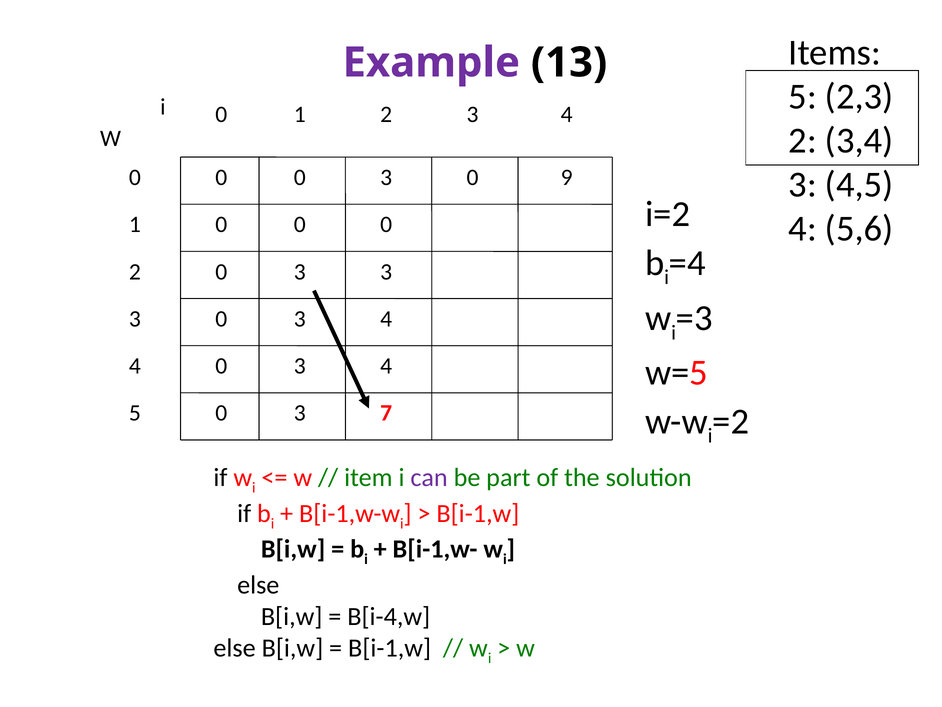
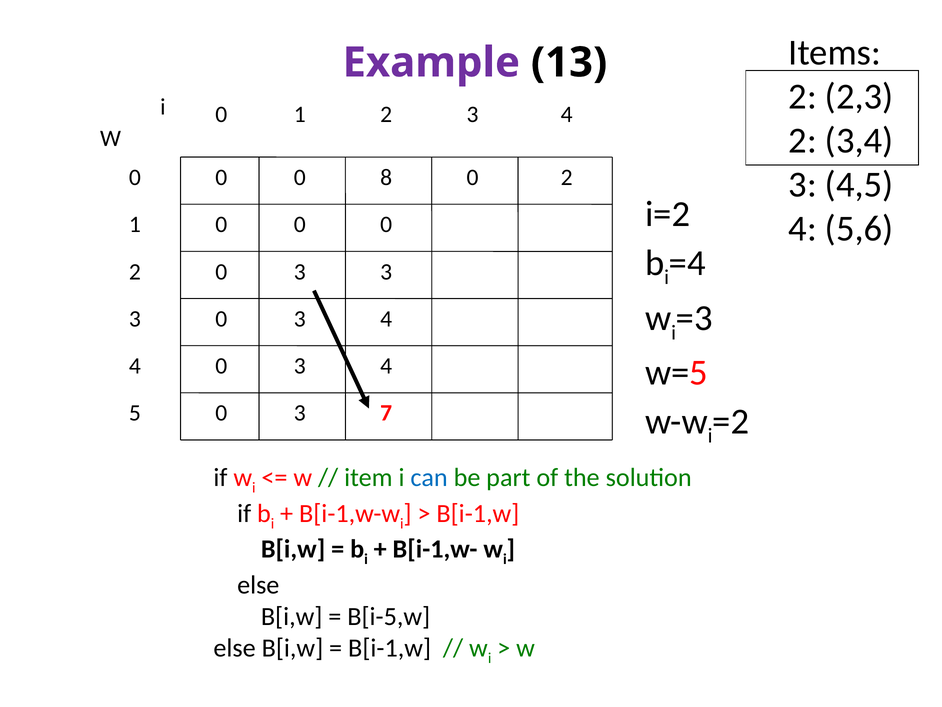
5: 5 -> 2 (803, 97)
3: 3 -> 8 (386, 177)
0 9: 9 -> 2 (567, 177)
can colour: purple -> blue (429, 477)
B[i-4,w: B[i-4,w -> B[i-5,w (389, 616)
